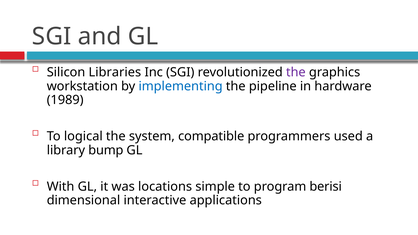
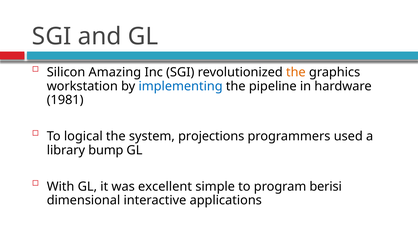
Libraries: Libraries -> Amazing (115, 72)
the colour: purple -> orange (296, 72)
1989: 1989 -> 1981 (65, 100)
compatible: compatible -> projections (211, 136)
locations: locations -> excellent (165, 187)
